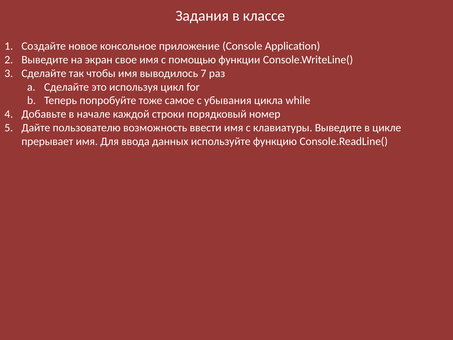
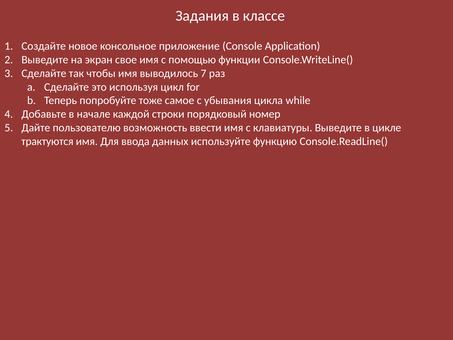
прерывает: прерывает -> трактуются (47, 141)
